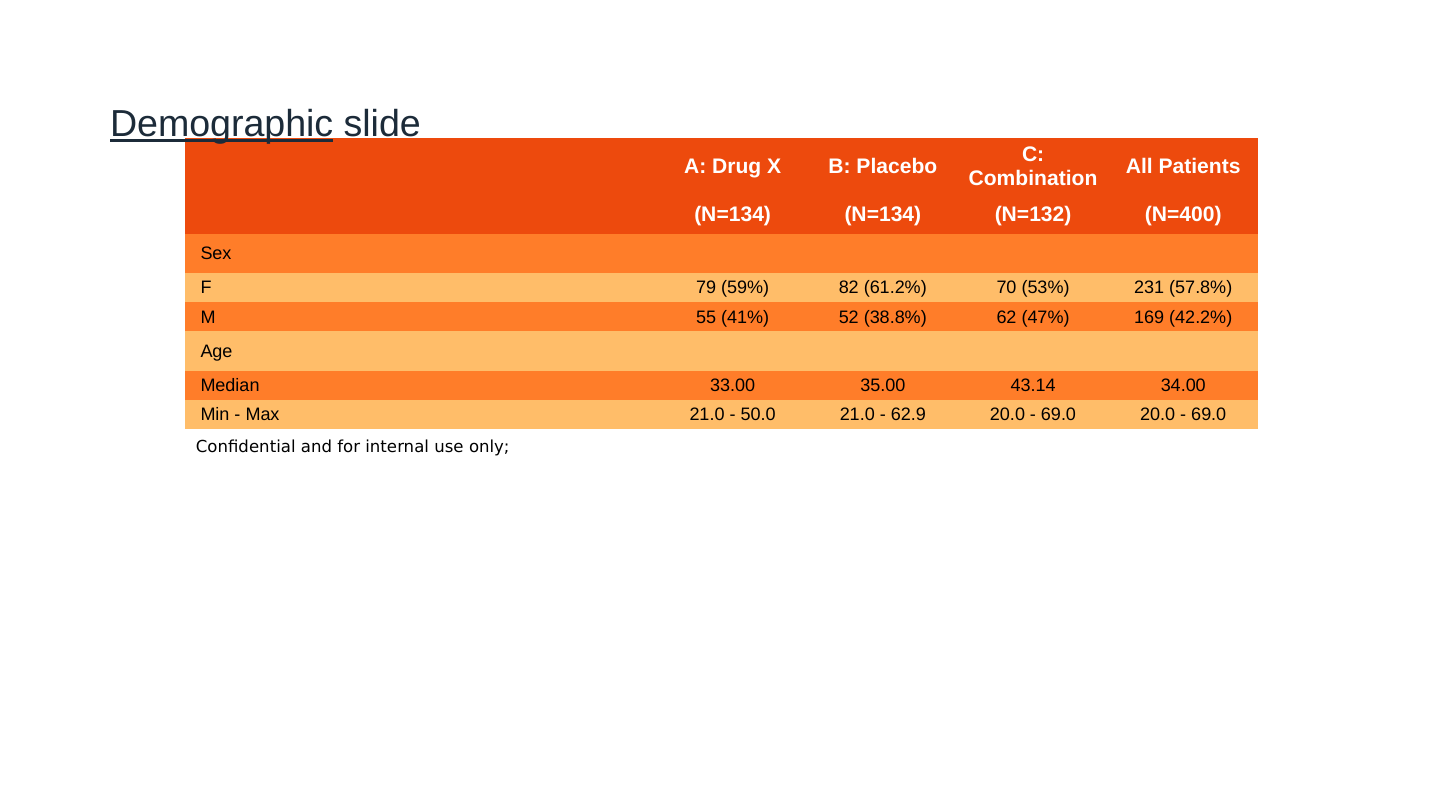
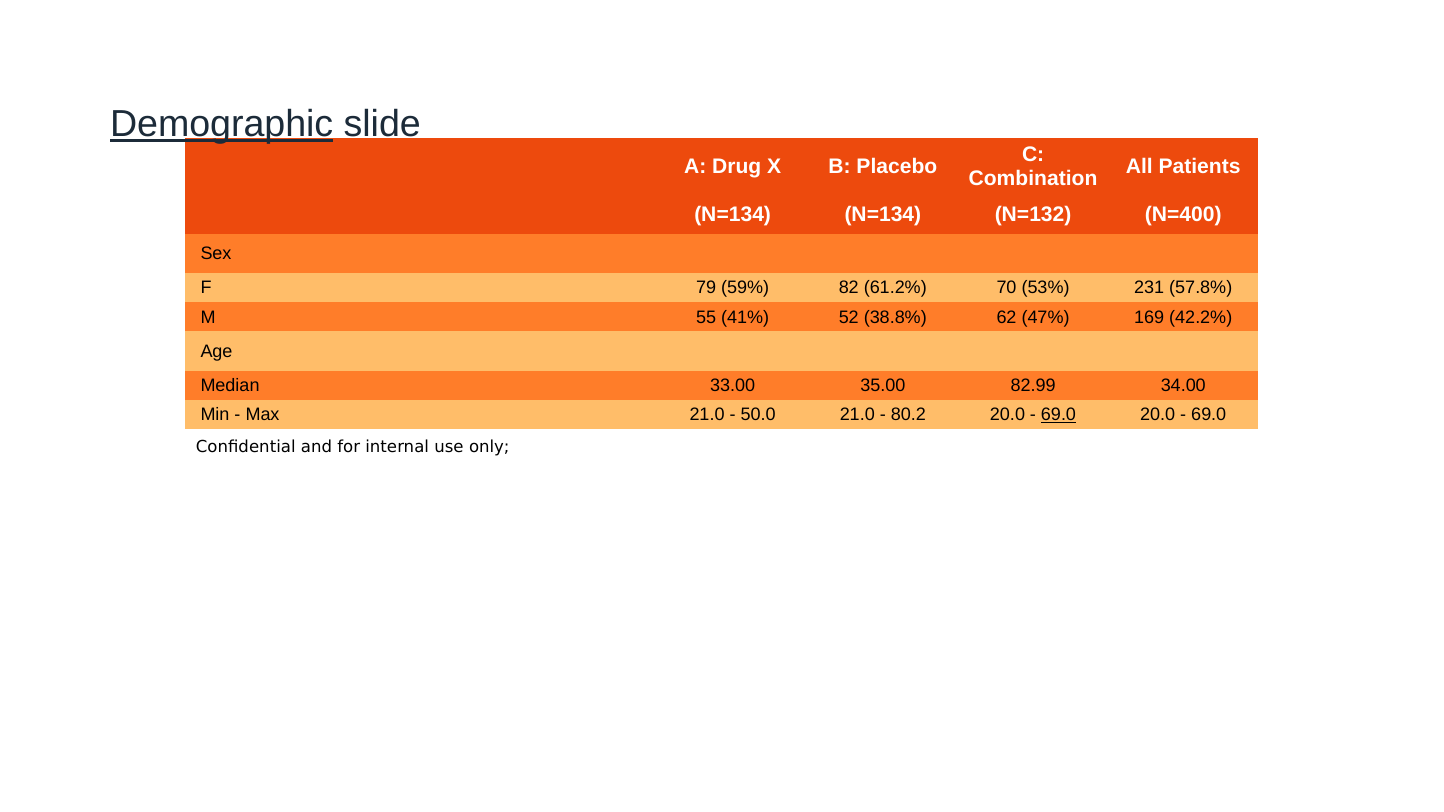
43.14: 43.14 -> 82.99 (1033, 386)
62.9: 62.9 -> 80.2 (908, 415)
69.0 underline: none -> present (1058, 415)
